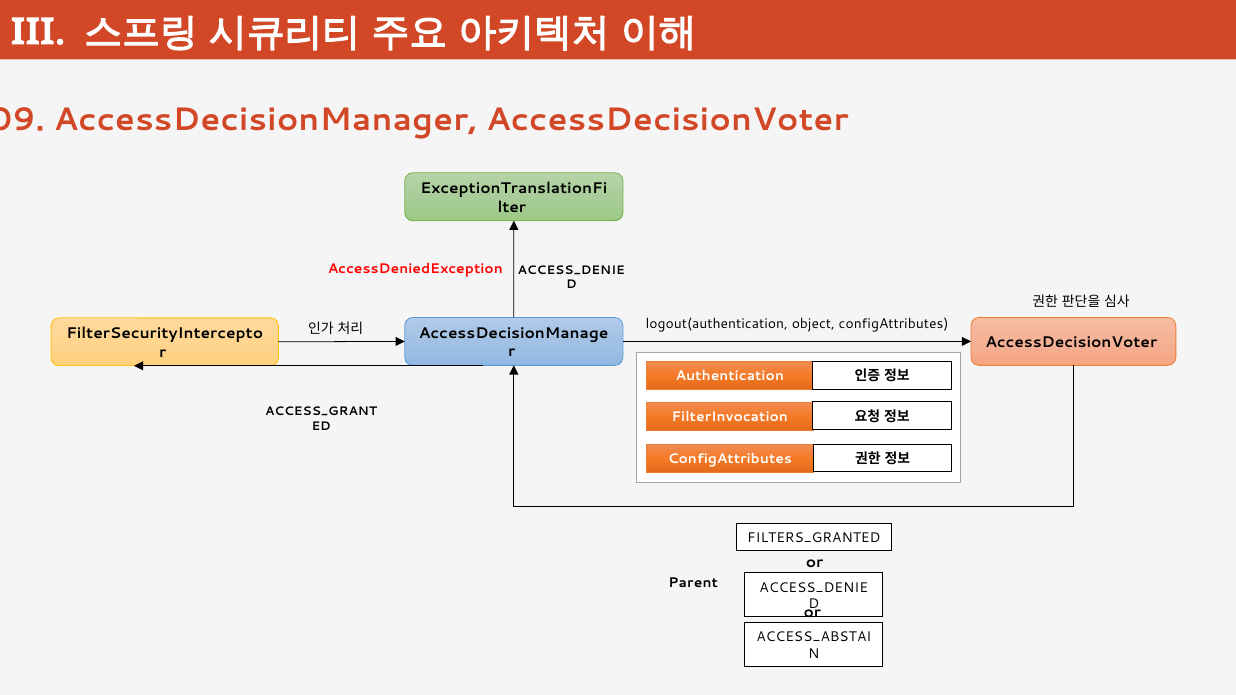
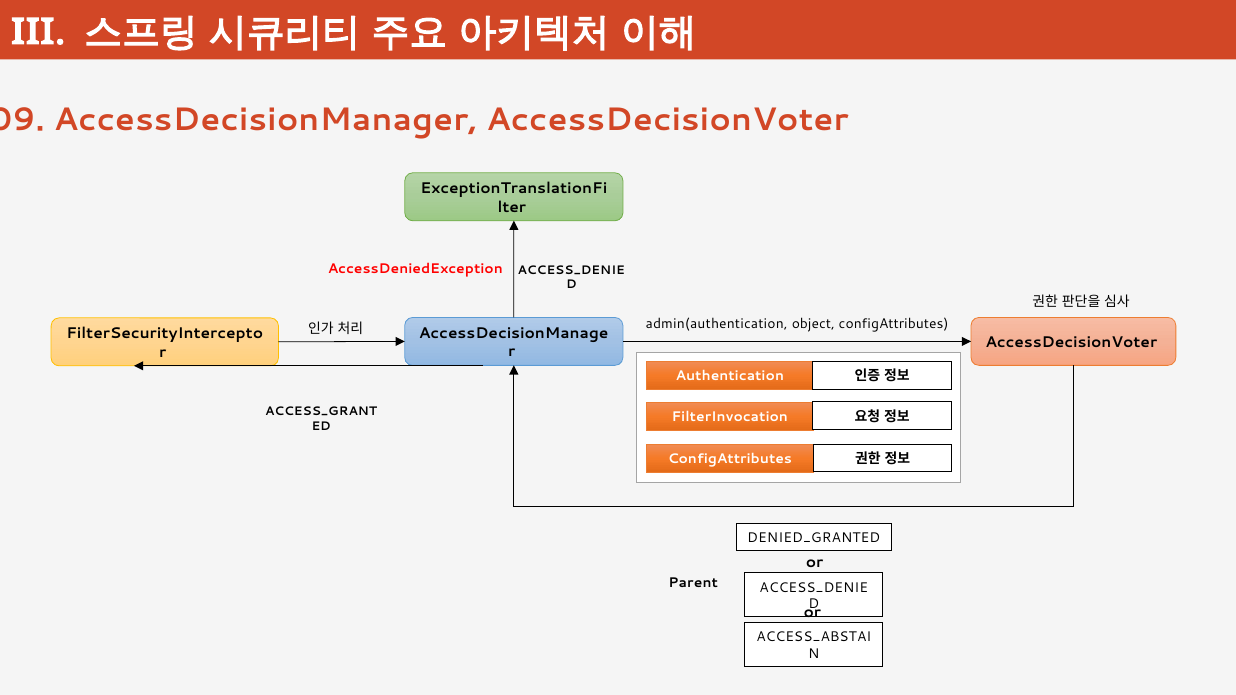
logout(authentication: logout(authentication -> admin(authentication (717, 324)
FILTERS_GRANTED: FILTERS_GRANTED -> DENIED_GRANTED (814, 538)
